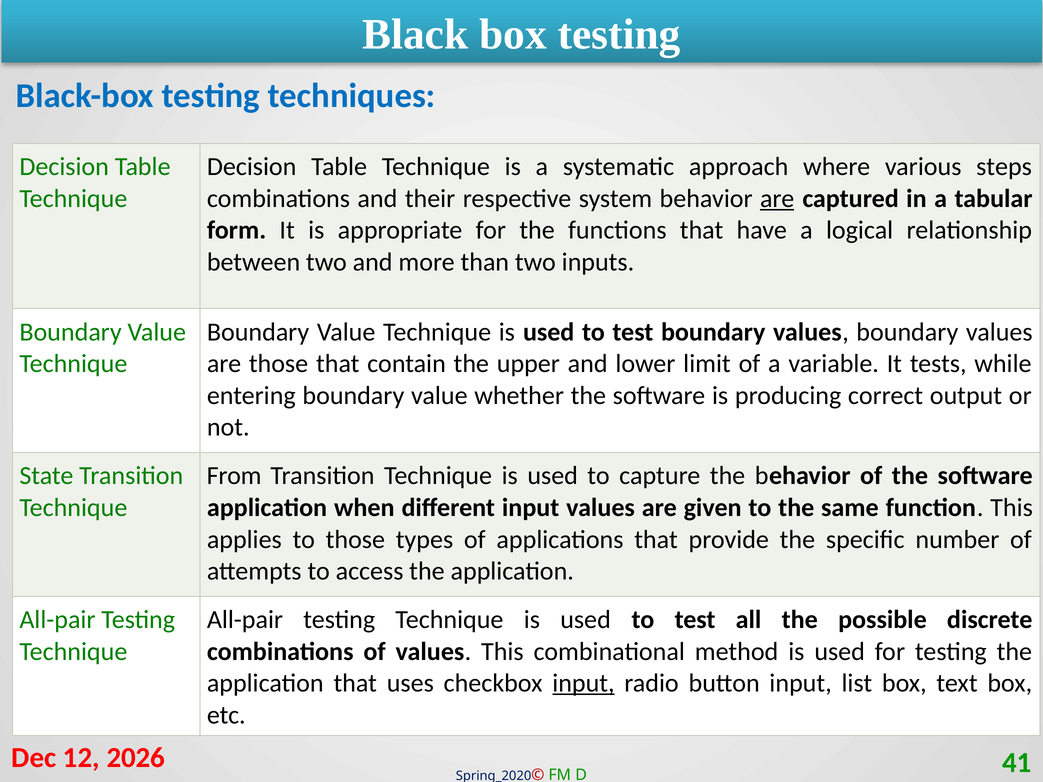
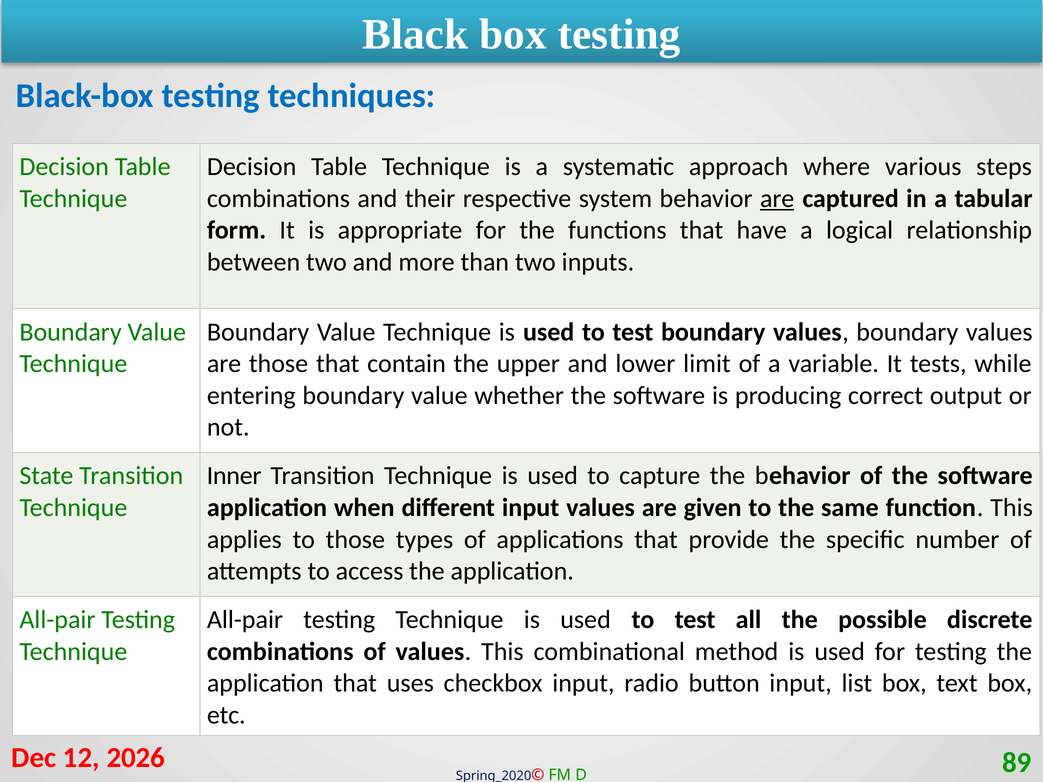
From: From -> Inner (234, 476)
input underline: present -> none (583, 683)
41: 41 -> 89 (1017, 763)
